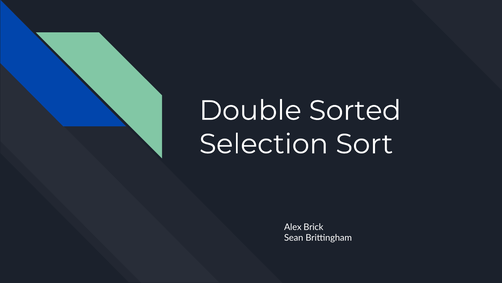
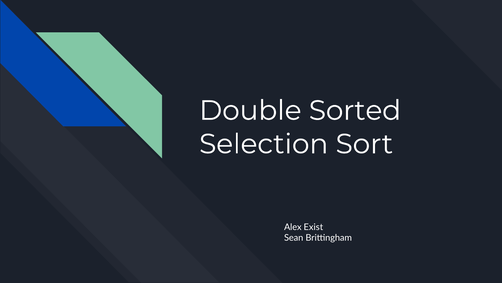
Brick: Brick -> Exist (313, 227)
